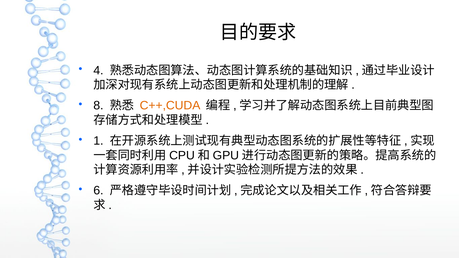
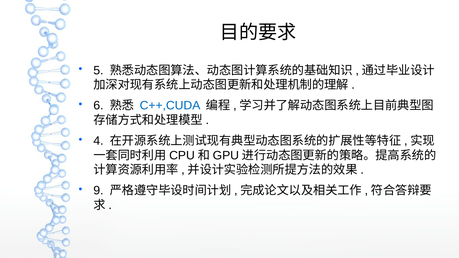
4: 4 -> 5 (98, 70)
8: 8 -> 6 (98, 106)
C++,CUDA colour: orange -> blue (170, 106)
1: 1 -> 4 (98, 141)
6: 6 -> 9 (98, 191)
